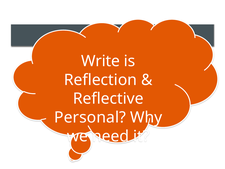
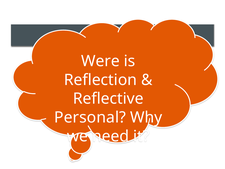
Write: Write -> Were (100, 61)
